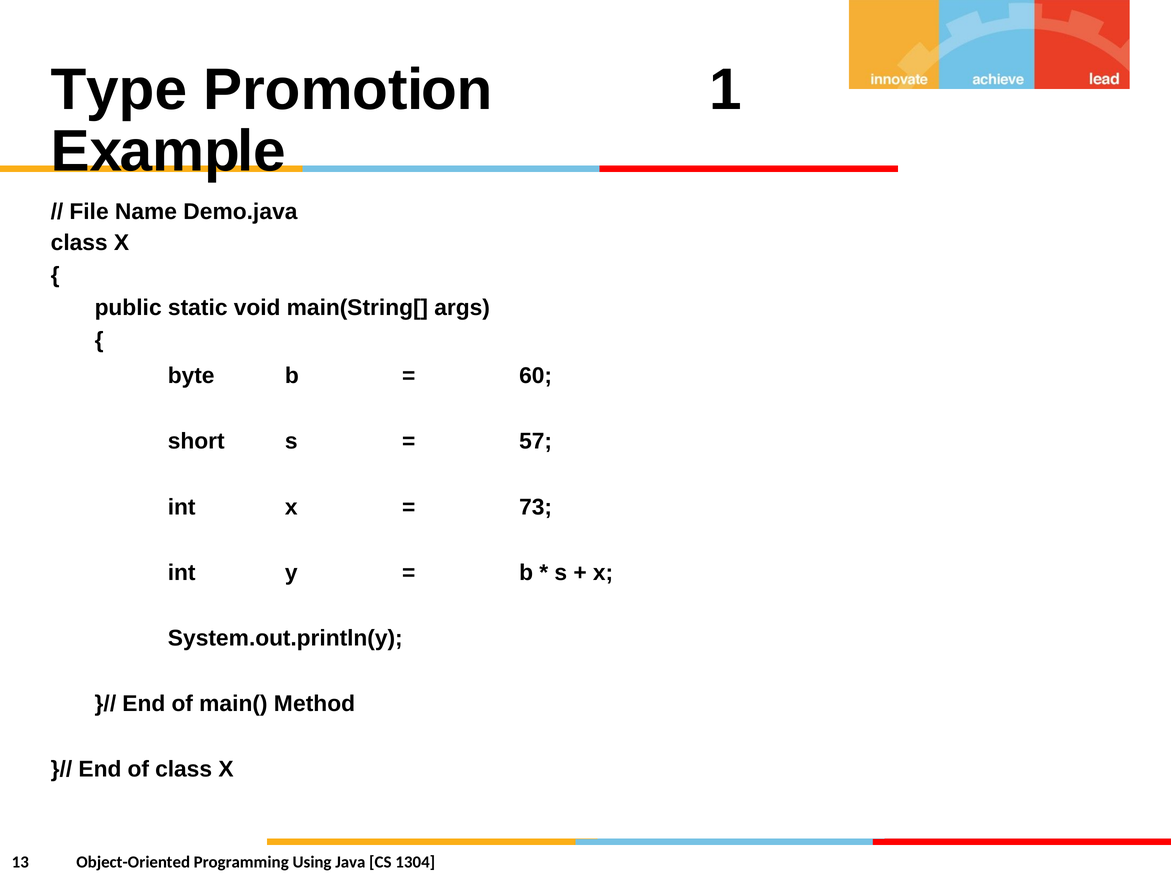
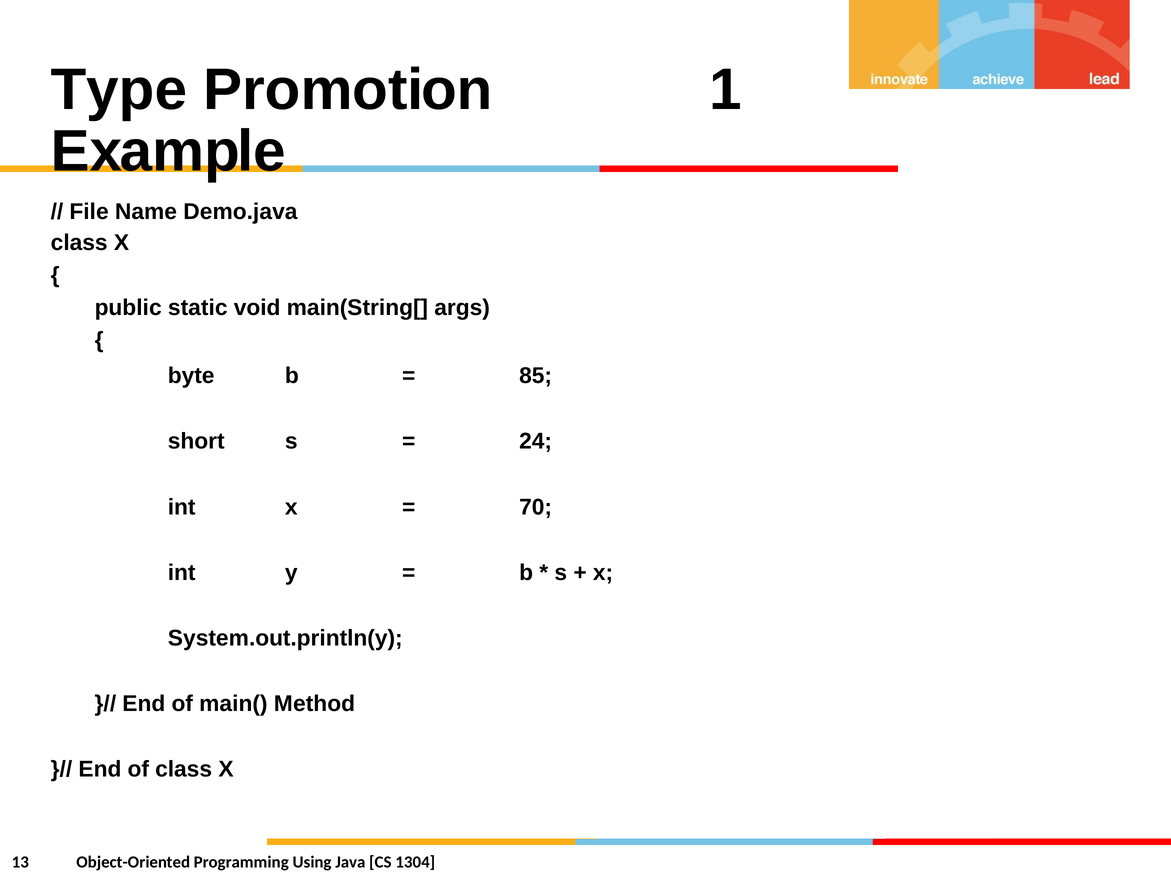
60: 60 -> 85 (536, 376)
57: 57 -> 24 (536, 442)
73: 73 -> 70 (536, 507)
